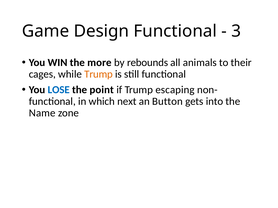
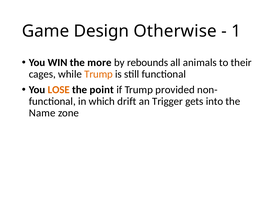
Design Functional: Functional -> Otherwise (175, 31)
3: 3 -> 1 (236, 31)
LOSE colour: blue -> orange (59, 90)
escaping: escaping -> provided (175, 90)
next: next -> drift (127, 102)
Button: Button -> Trigger (168, 102)
